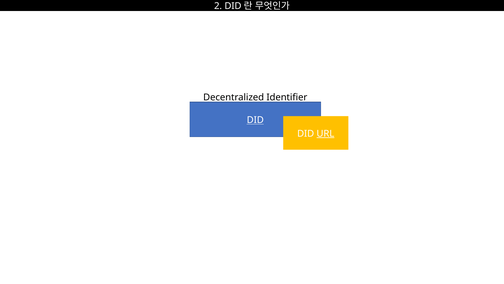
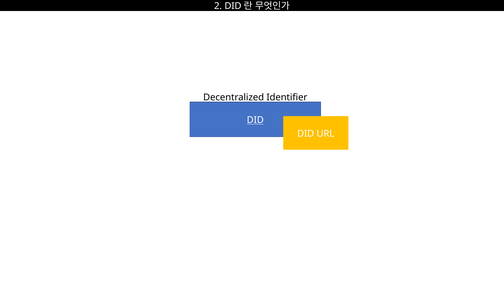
URL underline: present -> none (325, 133)
